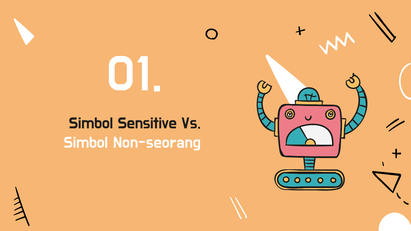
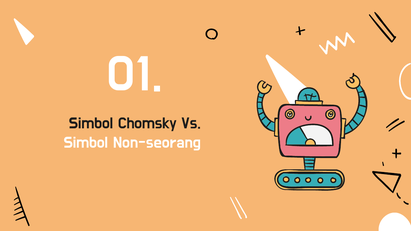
Sensitive: Sensitive -> Chomsky (147, 123)
